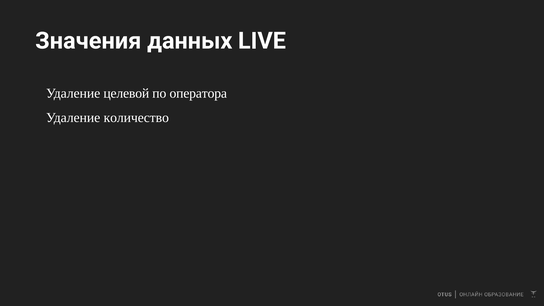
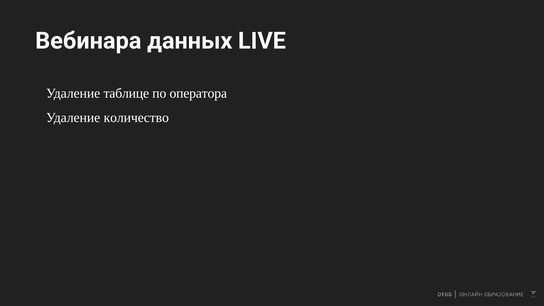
Значения: Значения -> Вебинара (88, 41)
целевой: целевой -> таблице (126, 93)
